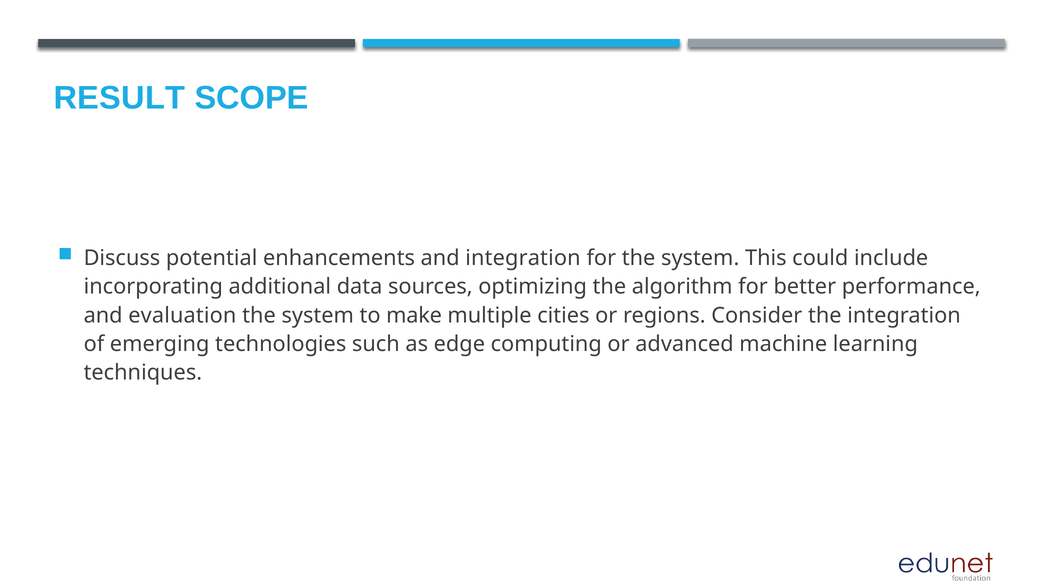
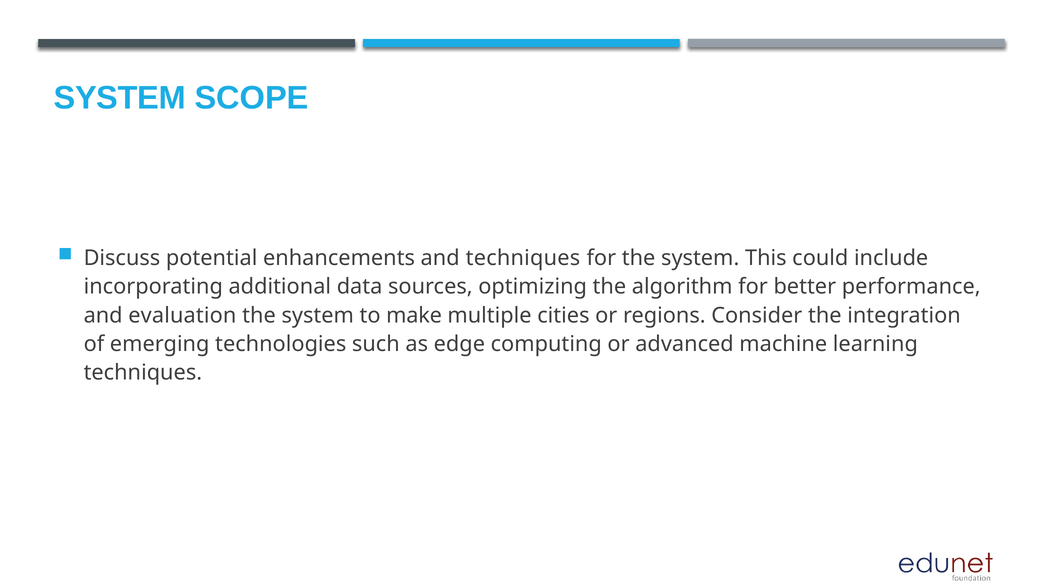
RESULT: RESULT -> SYSTEM (120, 98)
and integration: integration -> techniques (523, 258)
